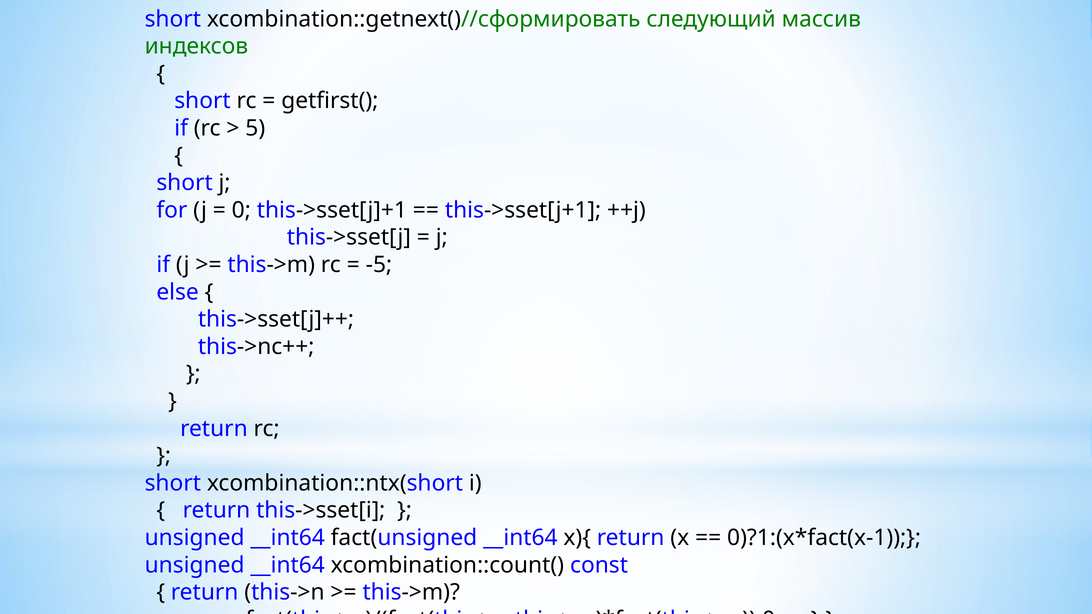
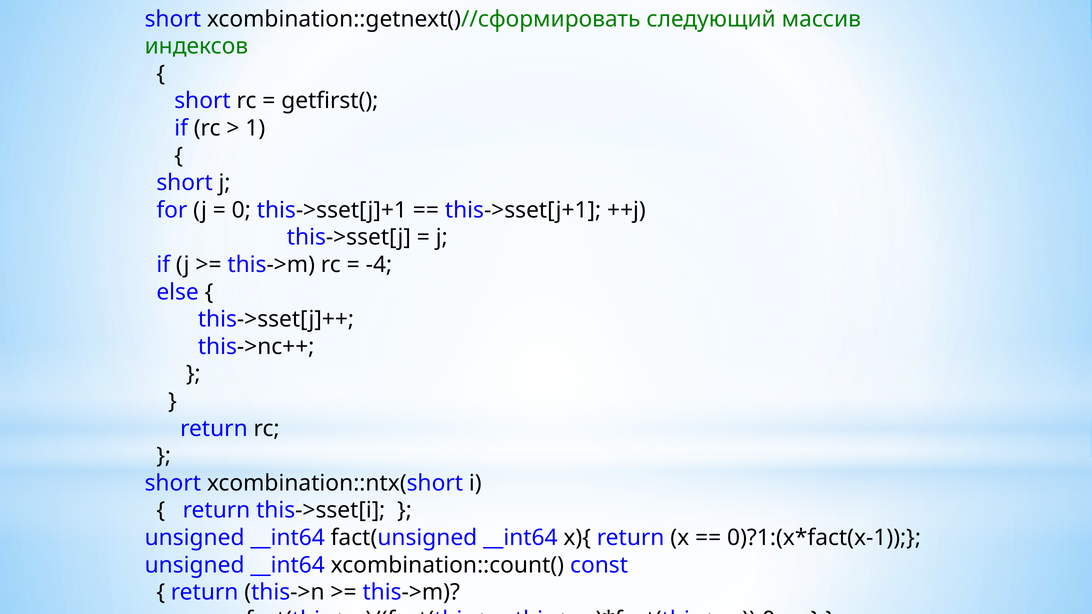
5: 5 -> 1 (255, 128)
-5: -5 -> -4 (379, 265)
